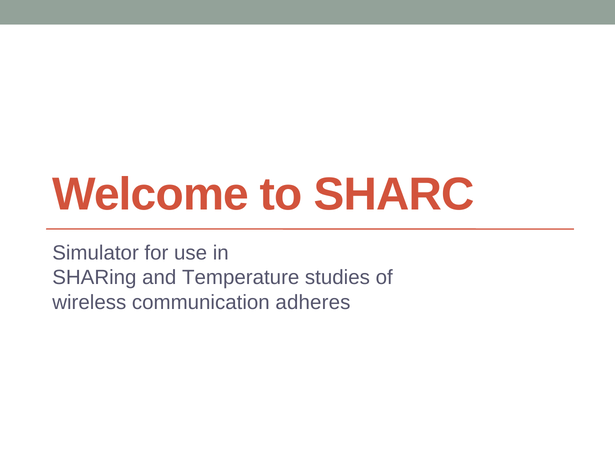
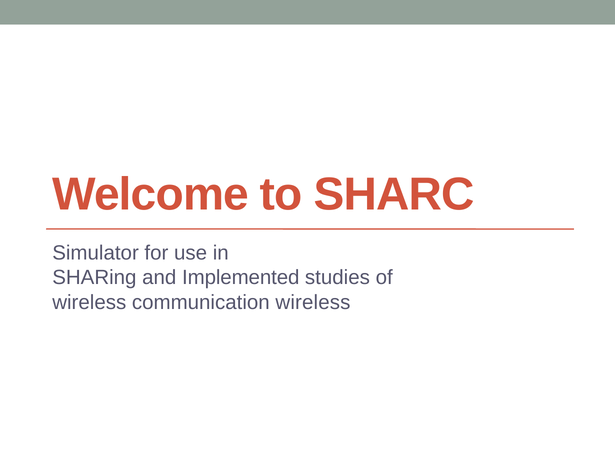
Temperature: Temperature -> Implemented (241, 277)
communication adheres: adheres -> wireless (313, 302)
